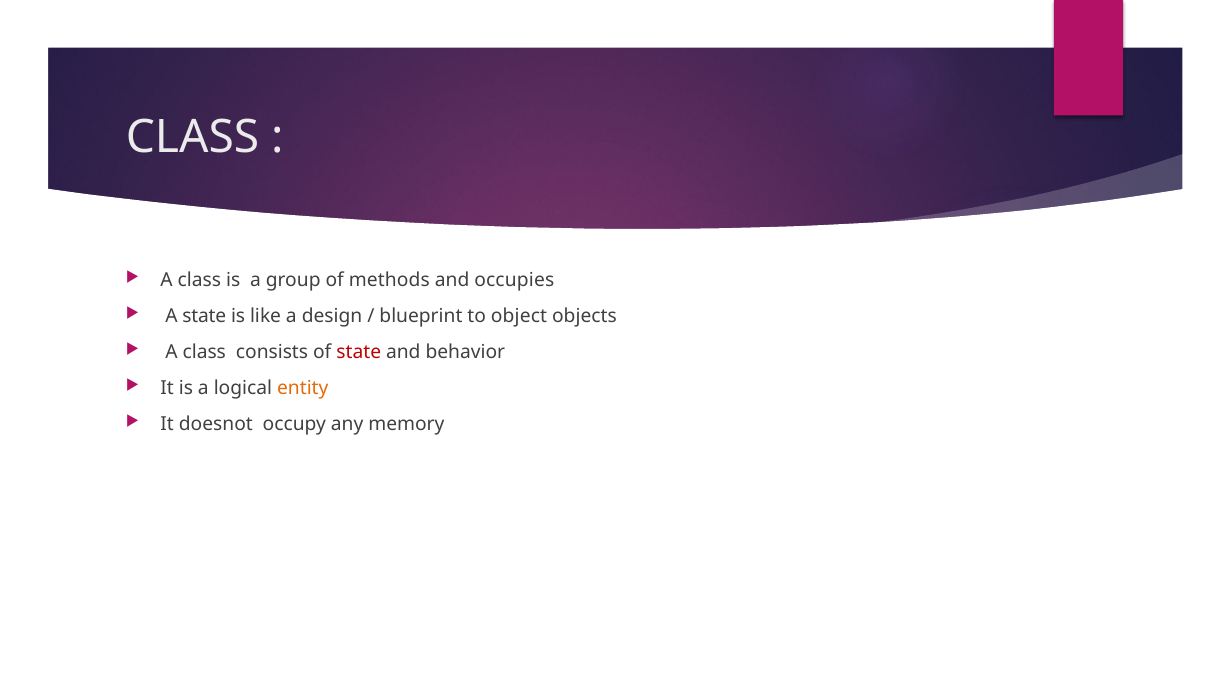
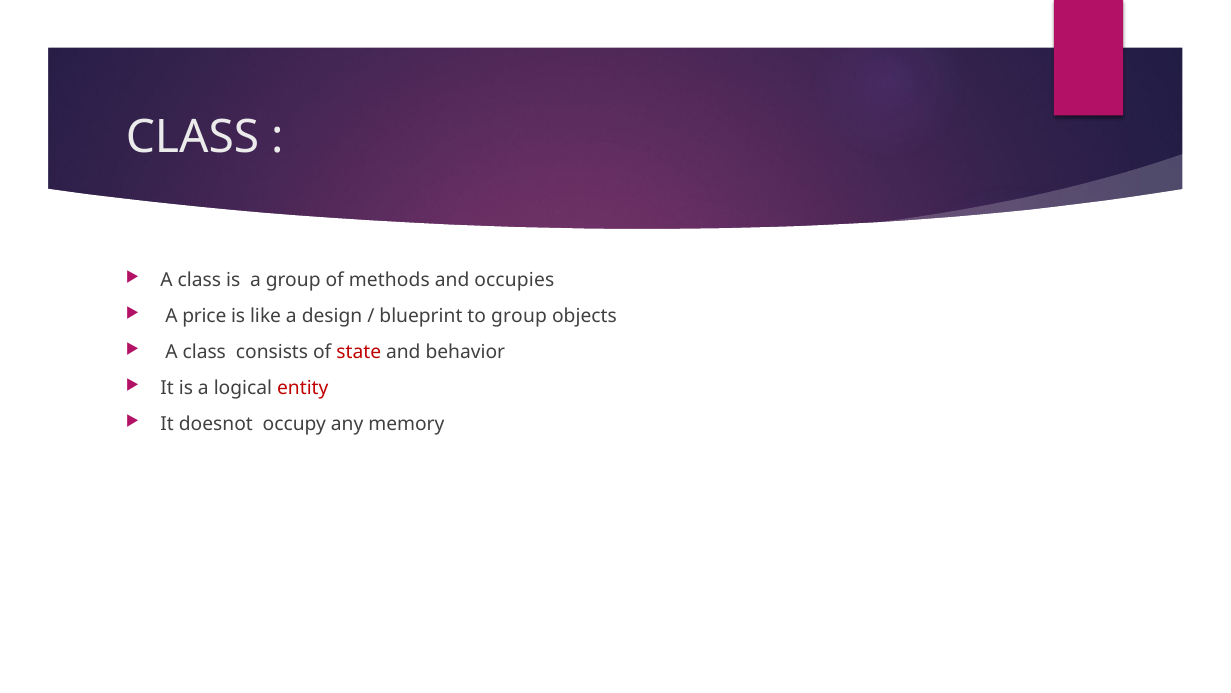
A state: state -> price (204, 316)
to object: object -> group (519, 316)
entity colour: orange -> red (303, 388)
